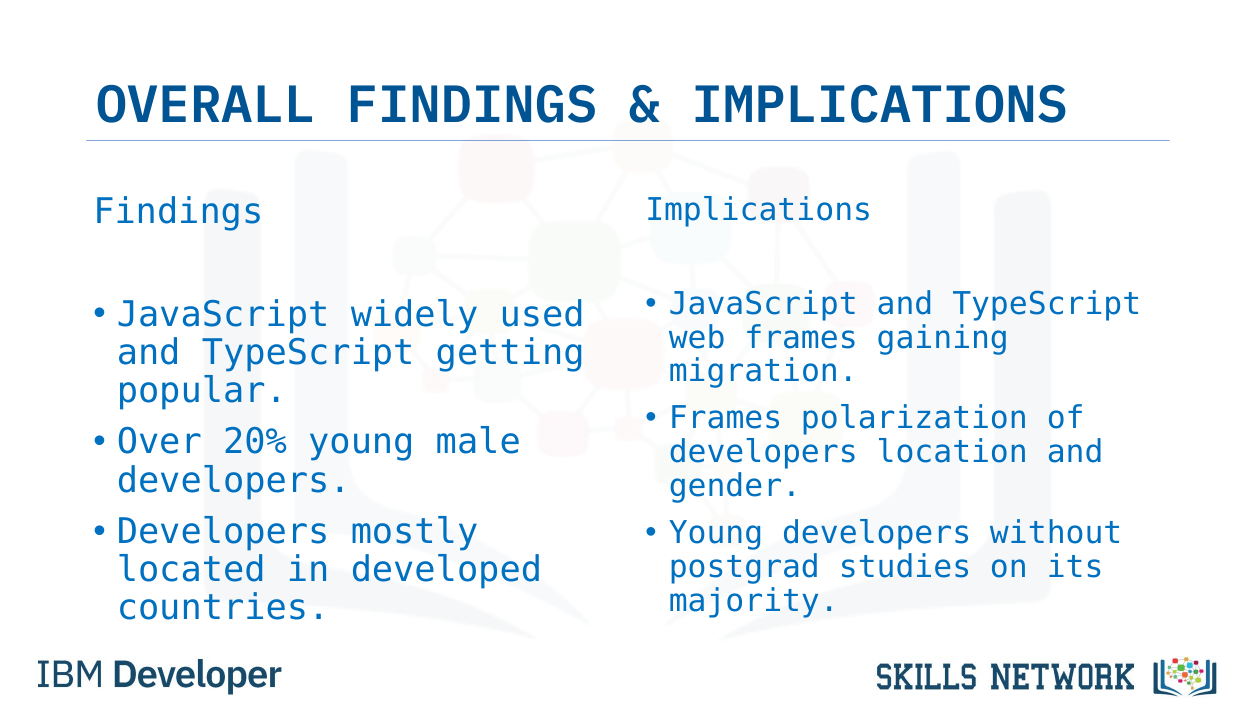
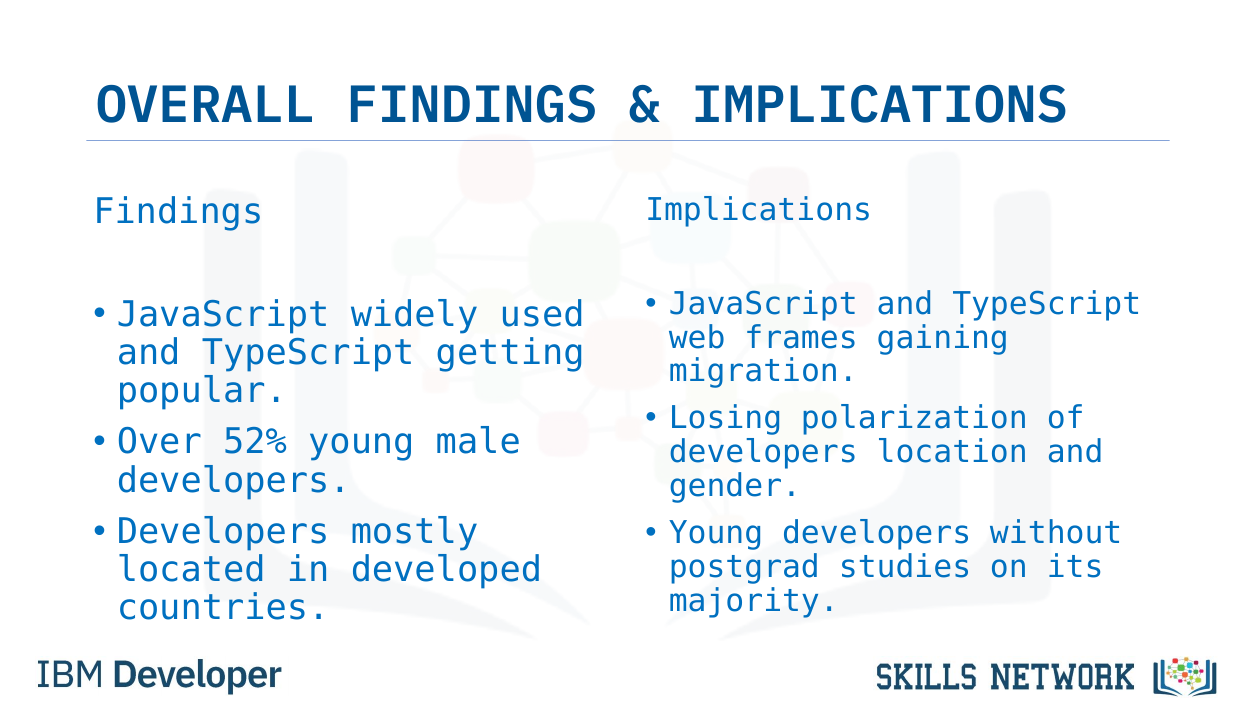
Frames: Frames -> Losing (726, 418)
20%: 20% -> 52% (255, 442)
